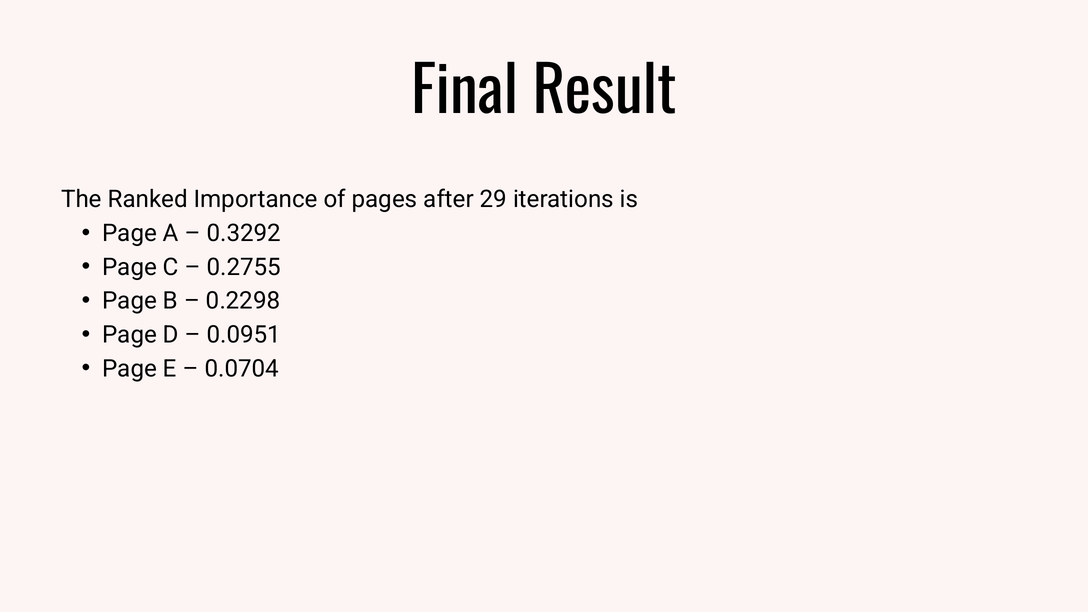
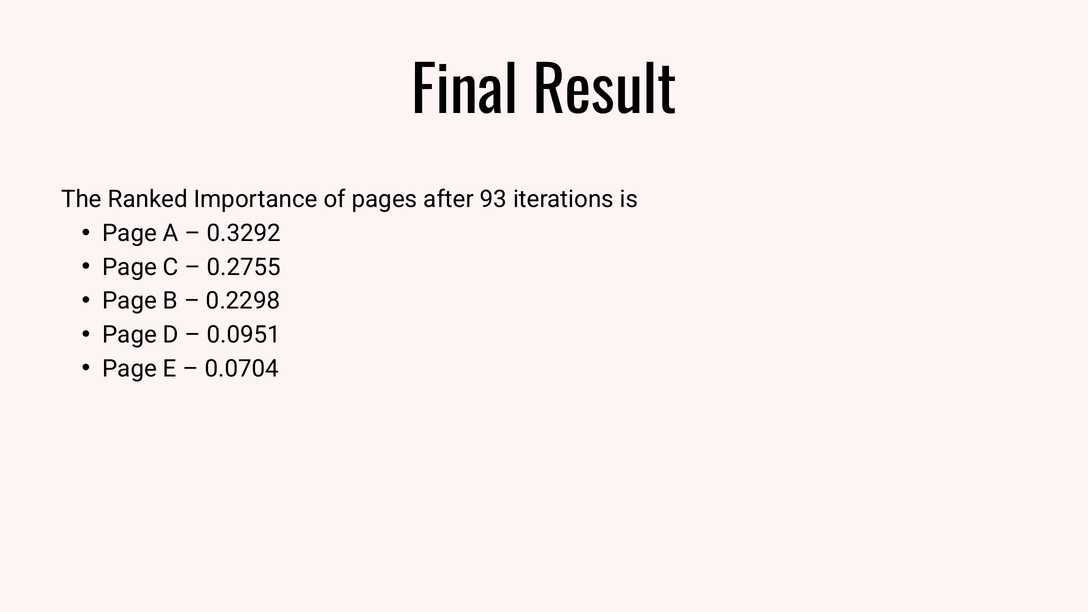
29: 29 -> 93 (493, 199)
